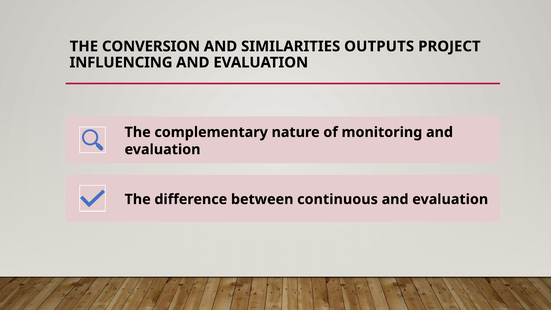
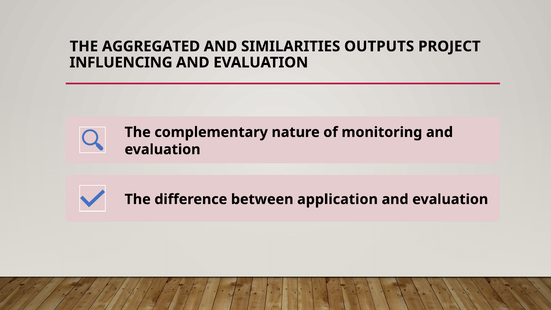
CONVERSION: CONVERSION -> AGGREGATED (151, 46)
continuous: continuous -> application (337, 199)
